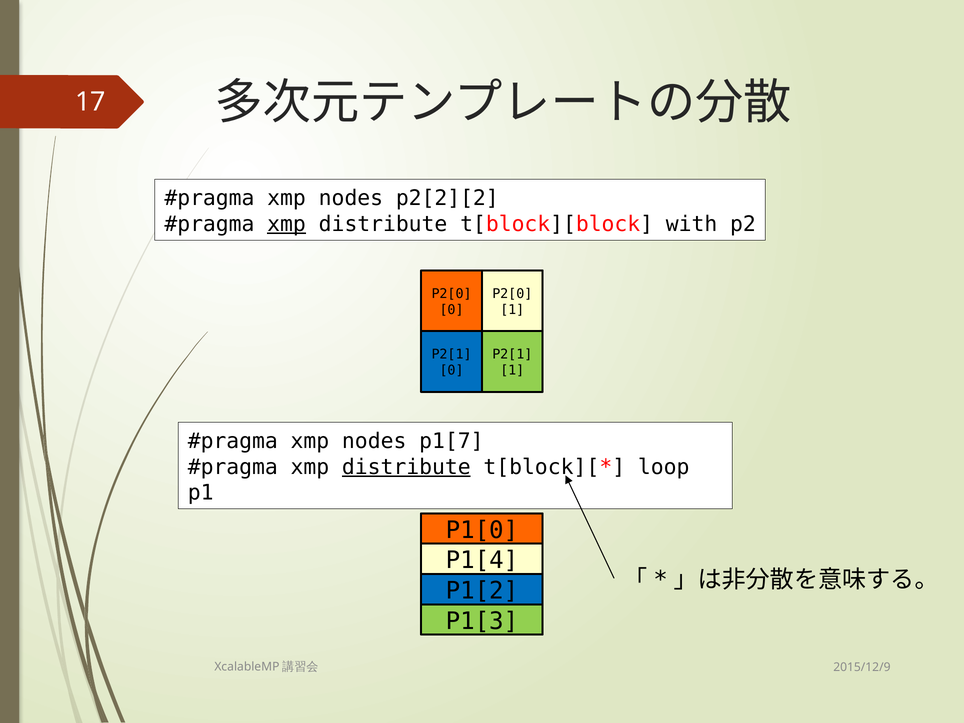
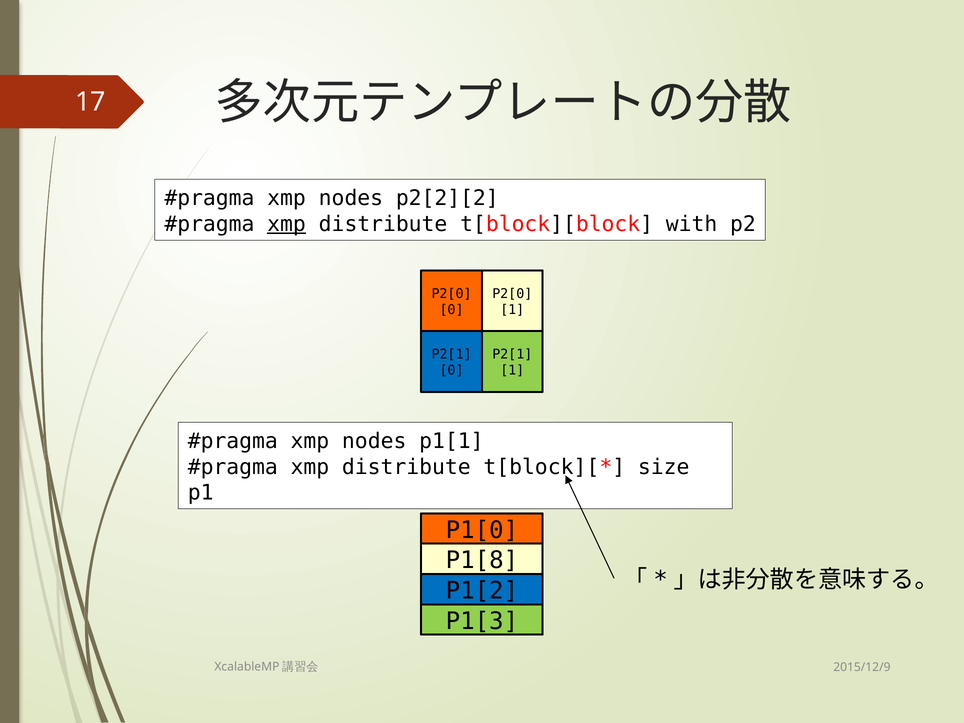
p1[7: p1[7 -> p1[1 (451, 441)
distribute underline: present -> none (406, 467)
loop: loop -> size (664, 467)
P1[4: P1[4 -> P1[8 (482, 561)
